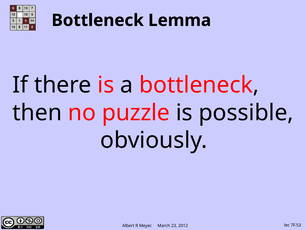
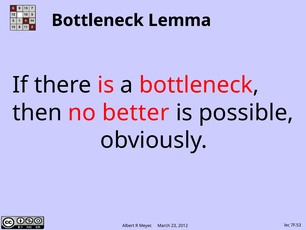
puzzle: puzzle -> better (136, 112)
